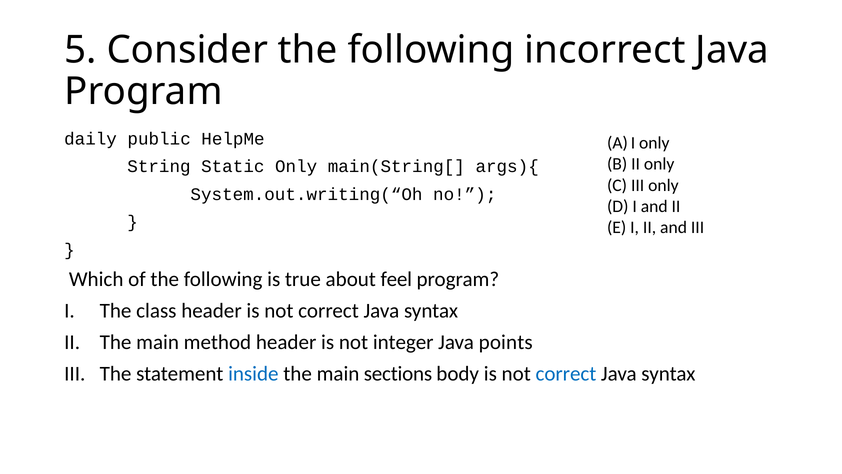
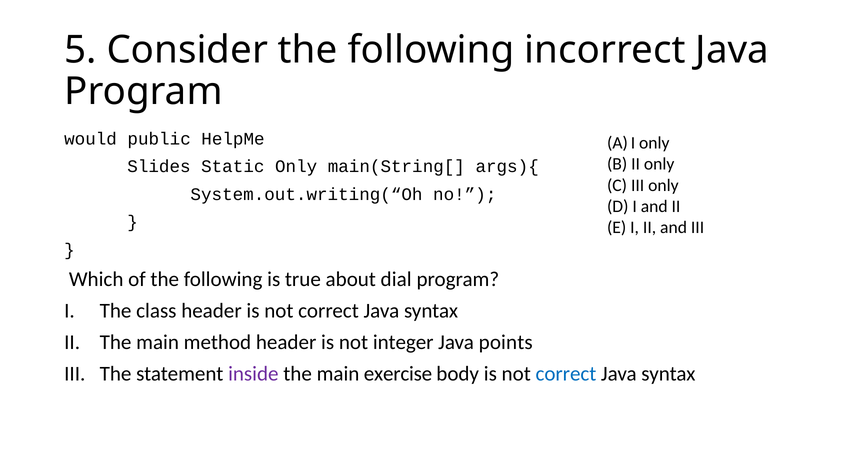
daily: daily -> would (91, 139)
String: String -> Slides (159, 166)
feel: feel -> dial (396, 279)
inside colour: blue -> purple (253, 374)
sections: sections -> exercise (398, 374)
